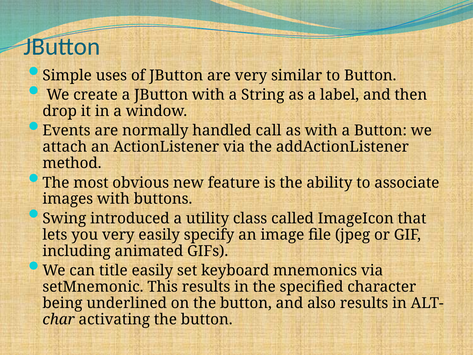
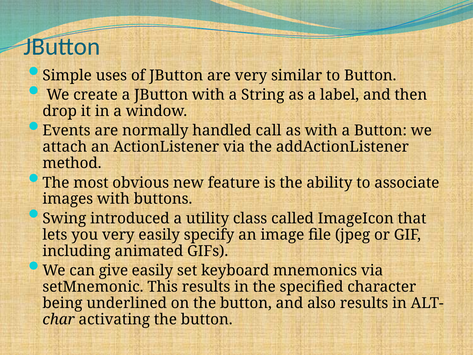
title: title -> give (113, 270)
